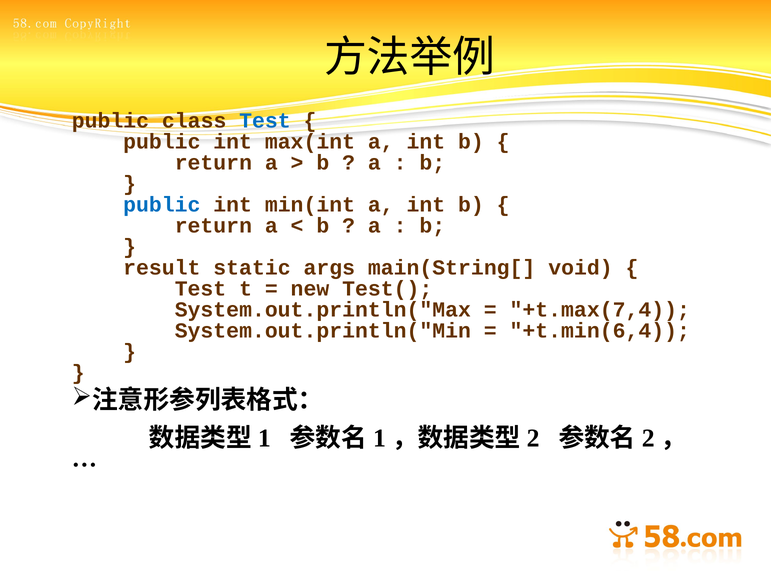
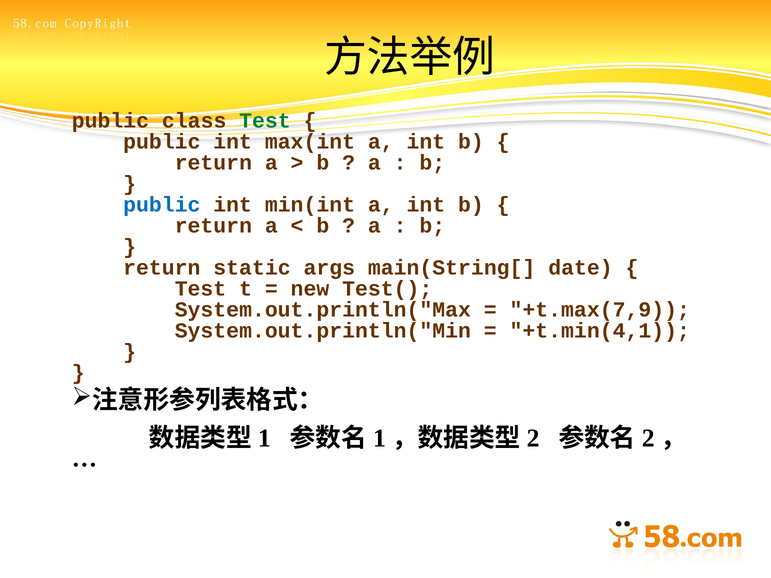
Test colour: blue -> green (265, 121)
result: result -> return (162, 268)
void: void -> date (580, 268)
+t.max(7,4: +t.max(7,4 -> +t.max(7,9 (600, 310)
+t.min(6,4: +t.min(6,4 -> +t.min(4,1 (600, 331)
